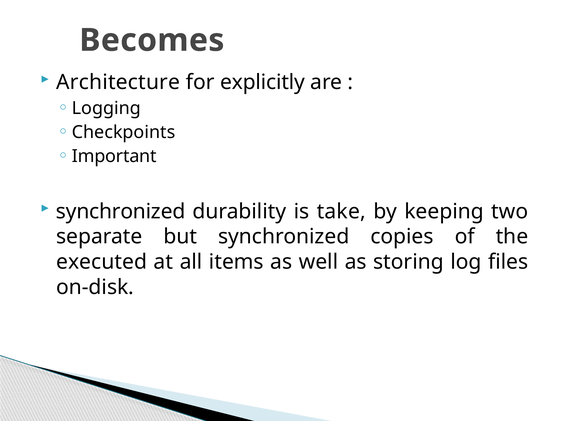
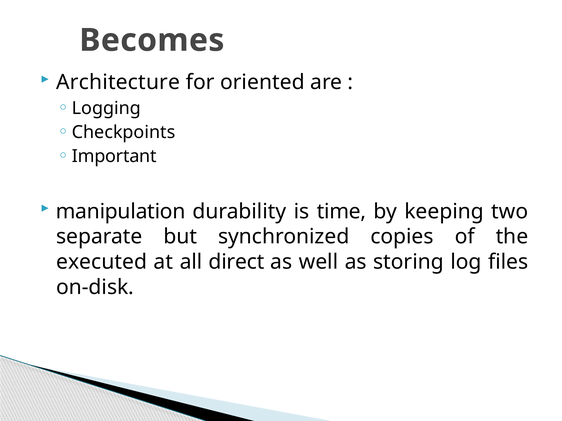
explicitly: explicitly -> oriented (262, 82)
synchronized: synchronized -> manipulation (121, 212)
take: take -> time (342, 212)
items: items -> direct (236, 262)
